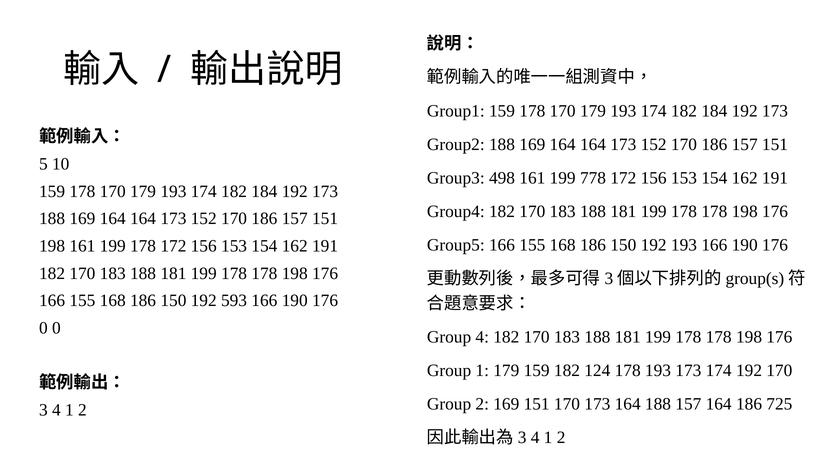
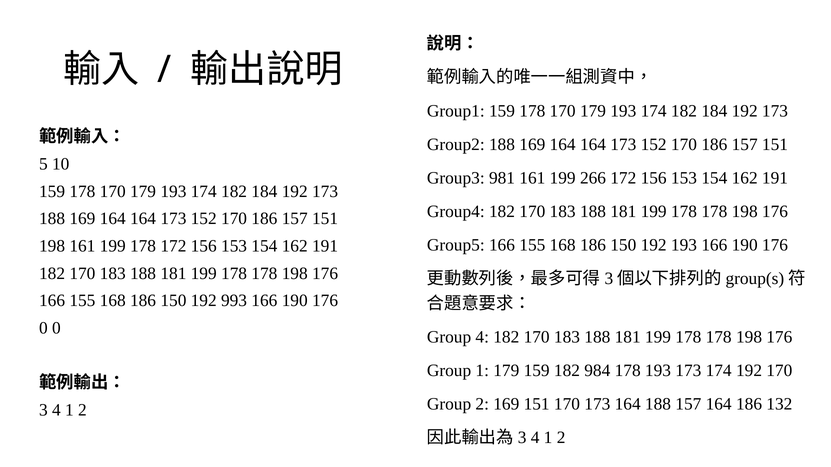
498: 498 -> 981 (502, 178)
778: 778 -> 266 (593, 178)
593: 593 -> 993 (234, 301)
124: 124 -> 984 (597, 371)
725: 725 -> 132 (779, 405)
